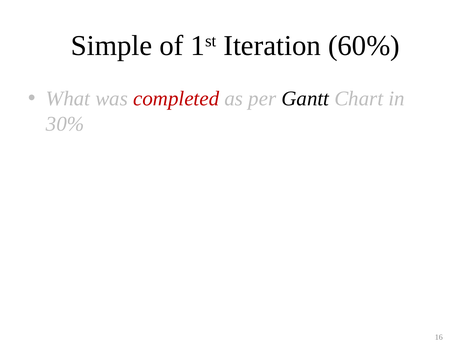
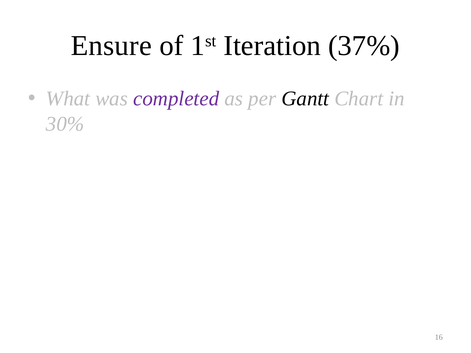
Simple: Simple -> Ensure (111, 46)
60%: 60% -> 37% (364, 46)
completed colour: red -> purple (176, 99)
